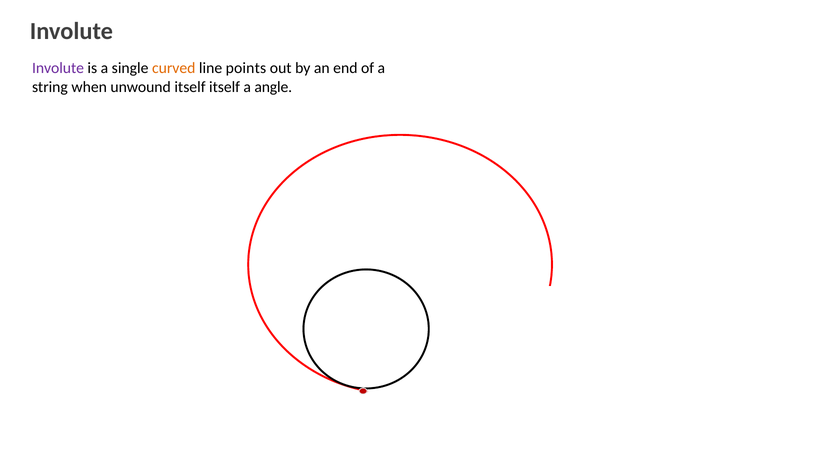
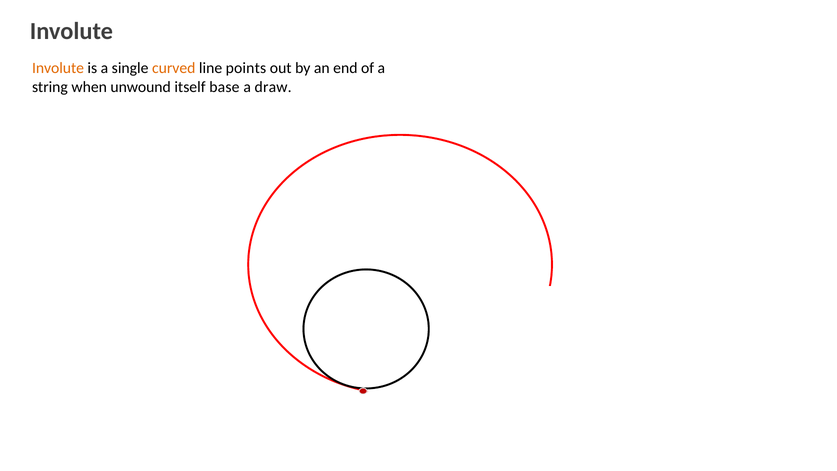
Involute colour: purple -> orange (58, 68)
itself itself: itself -> base (224, 87)
angle: angle -> draw (273, 87)
